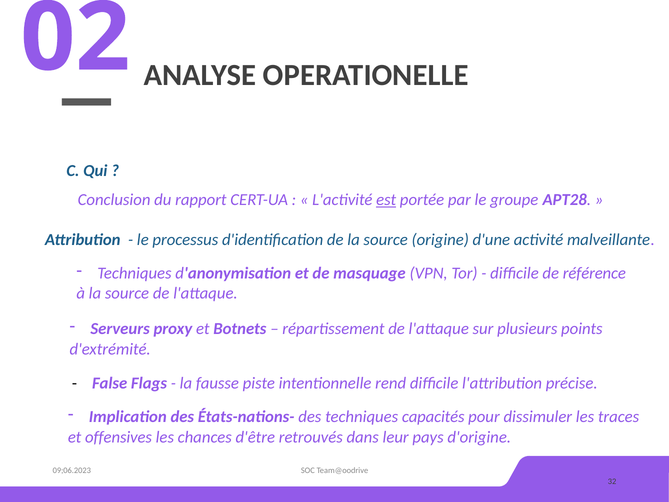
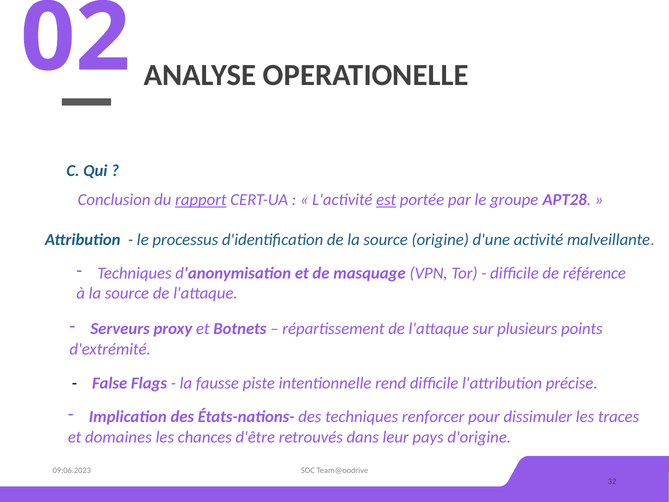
rapport underline: none -> present (201, 199)
capacités: capacités -> renforcer (433, 417)
offensives: offensives -> domaines (118, 437)
